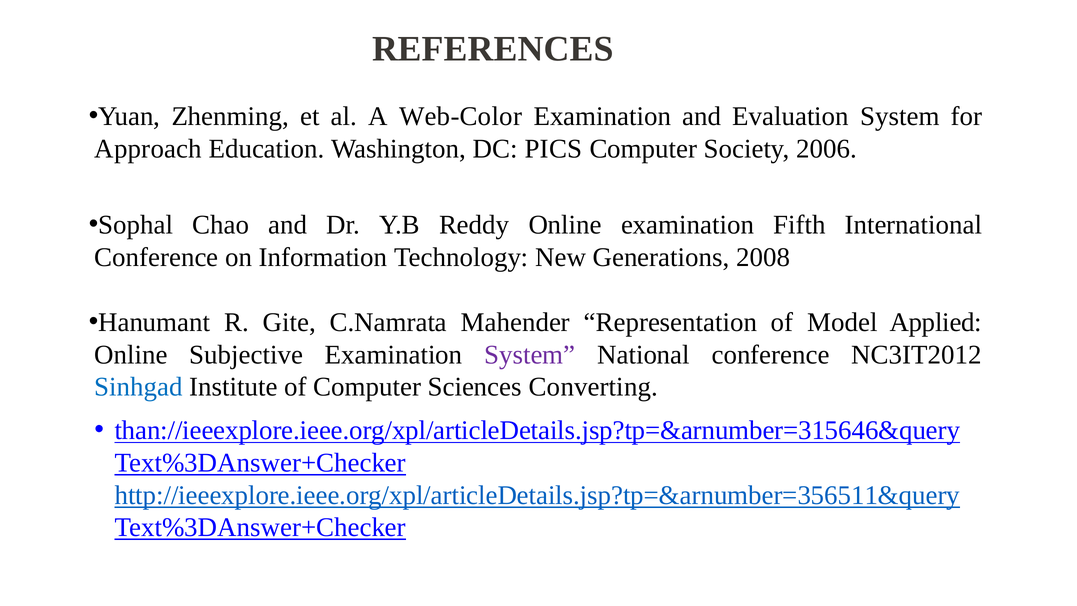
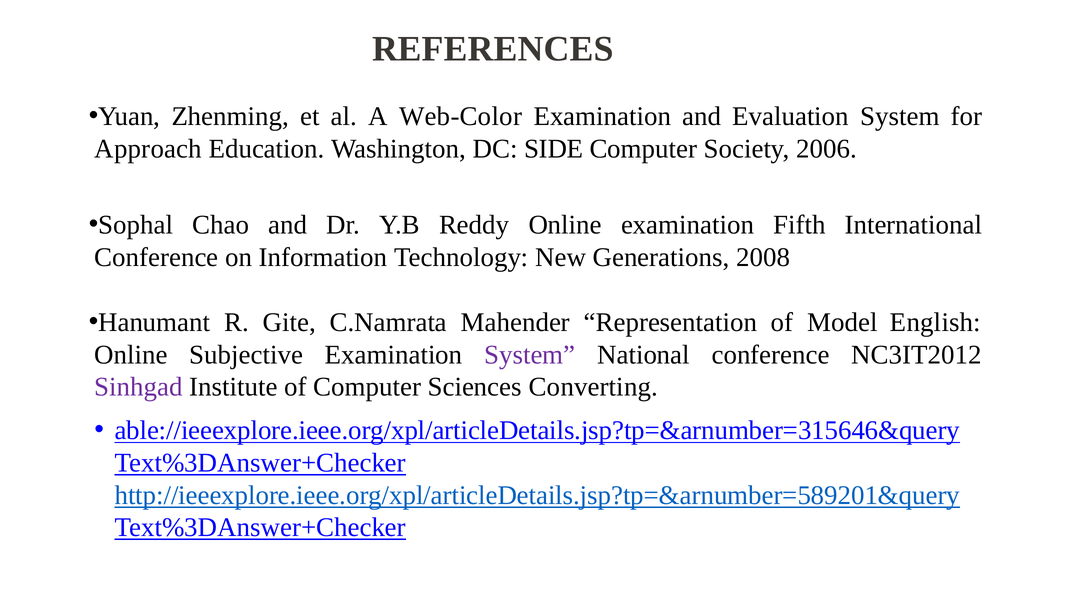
PICS: PICS -> SIDE (554, 149)
Applied: Applied -> English (935, 322)
Sinhgad colour: blue -> purple (139, 387)
than://ieeexplore.ieee.org/xpl/articleDetails.jsp?tp=&arnumber=315646&query: than://ieeexplore.ieee.org/xpl/articleDetails.jsp?tp=&arnumber=315646&query -> able://ieeexplore.ieee.org/xpl/articleDetails.jsp?tp=&arnumber=315646&query (537, 430)
http://ieeexplore.ieee.org/xpl/articleDetails.jsp?tp=&arnumber=356511&query: http://ieeexplore.ieee.org/xpl/articleDetails.jsp?tp=&arnumber=356511&query -> http://ieeexplore.ieee.org/xpl/articleDetails.jsp?tp=&arnumber=589201&query (537, 495)
